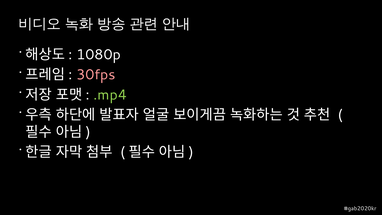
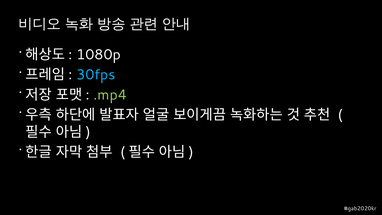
30fps colour: pink -> light blue (96, 75)
